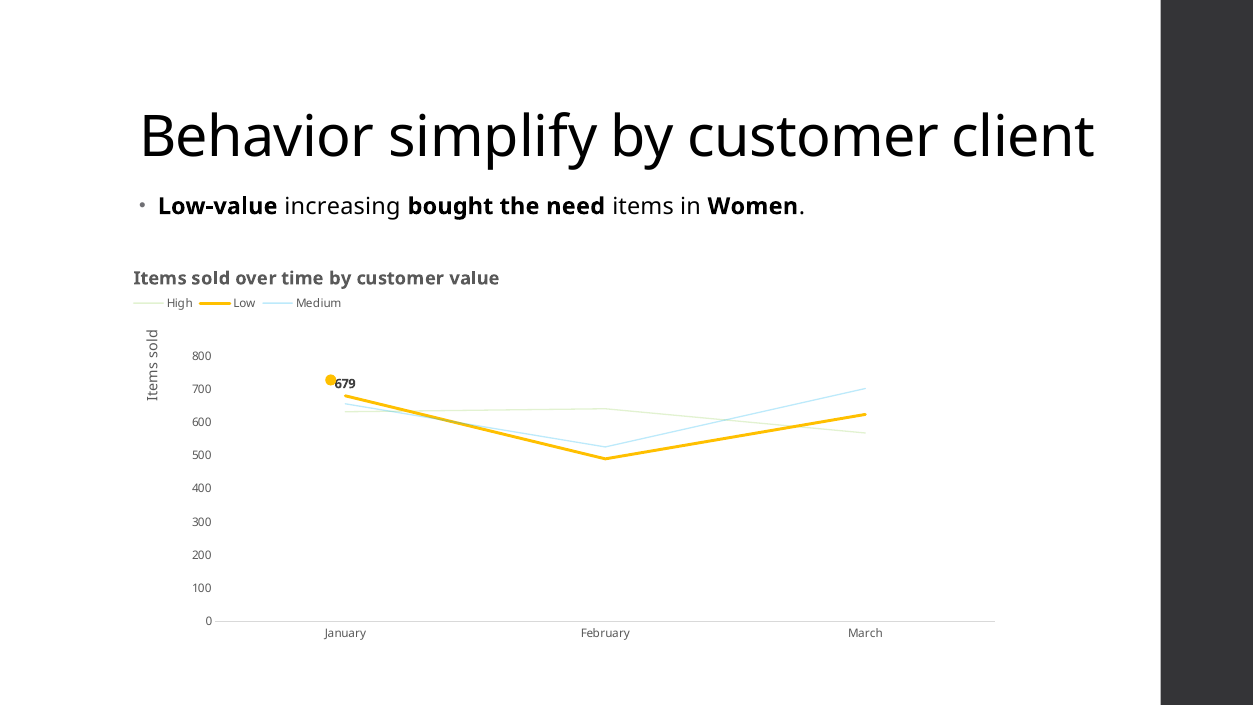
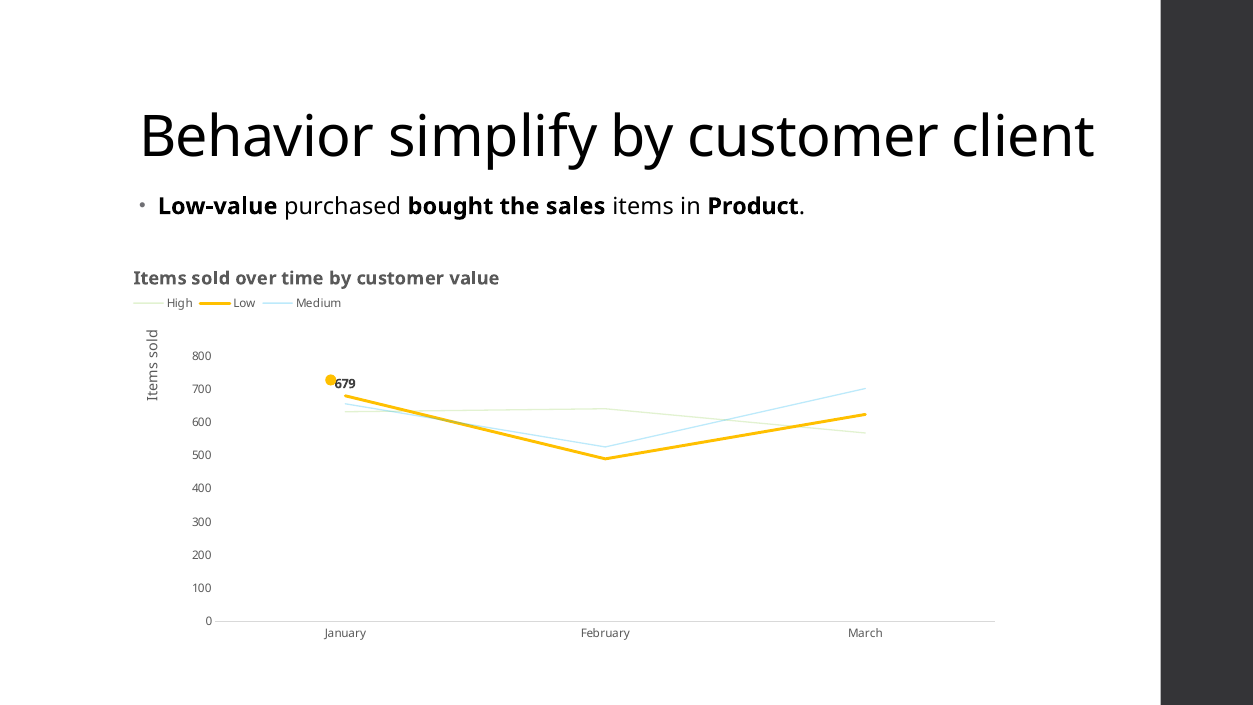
increasing: increasing -> purchased (343, 206)
need: need -> sales (576, 206)
Women: Women -> Product (753, 206)
